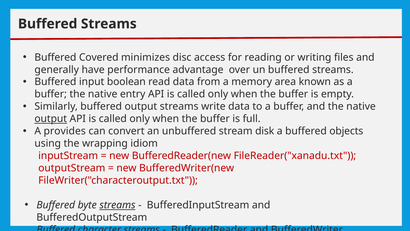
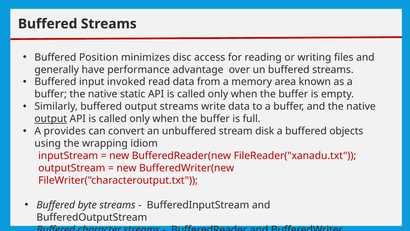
Covered: Covered -> Position (99, 57)
boolean: boolean -> invoked (126, 82)
entry: entry -> static (133, 94)
streams underline: present -> none (117, 205)
